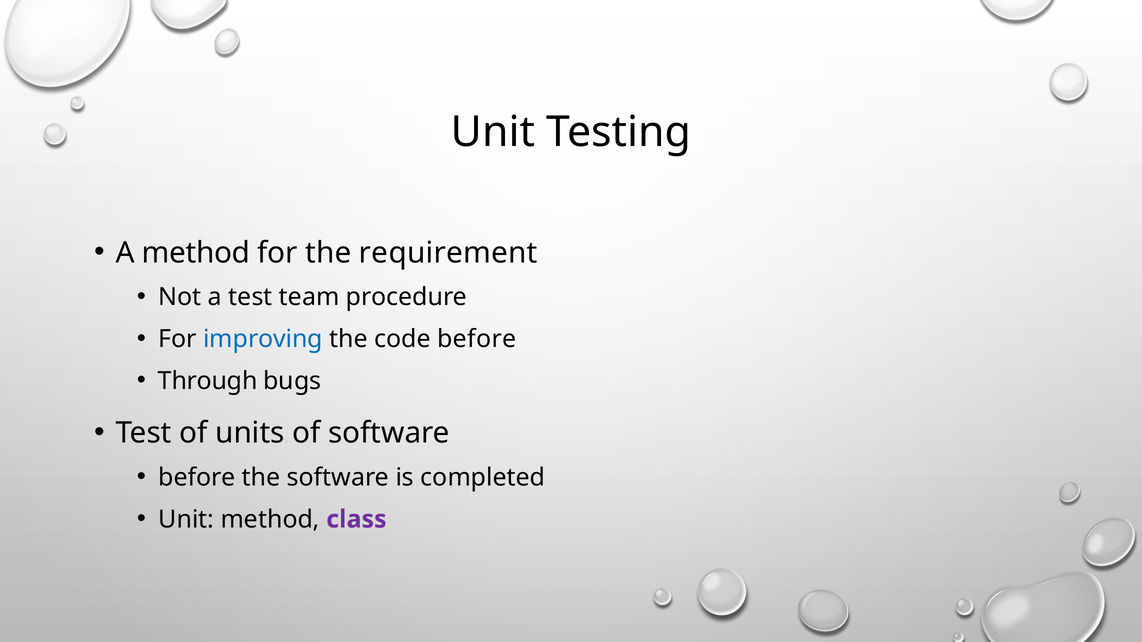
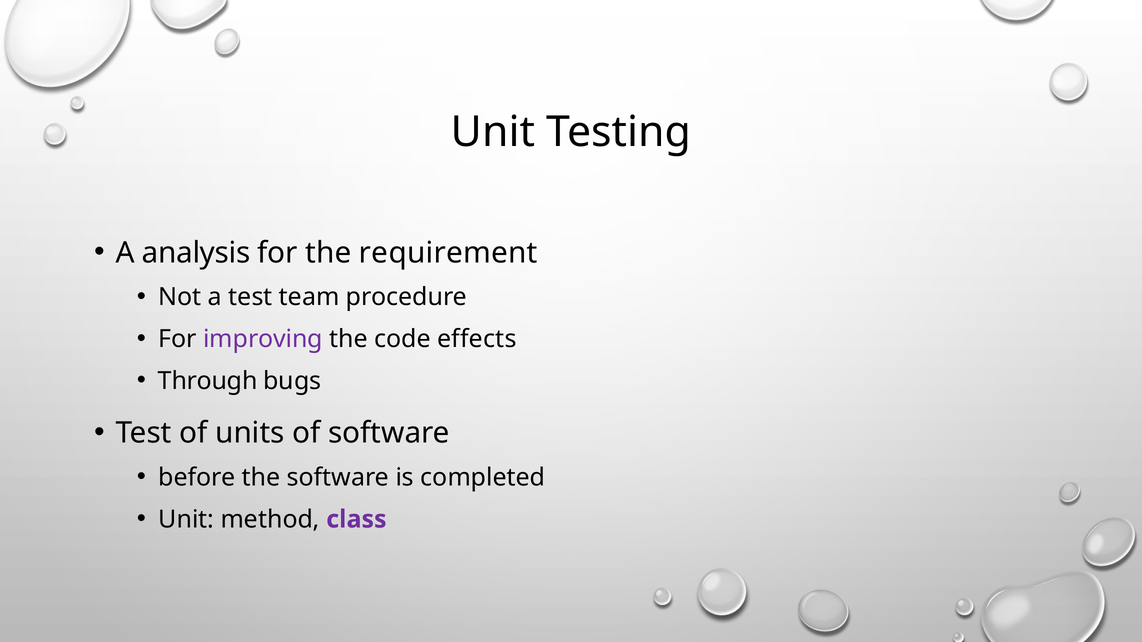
A method: method -> analysis (196, 253)
improving colour: blue -> purple (263, 339)
code before: before -> effects (477, 339)
